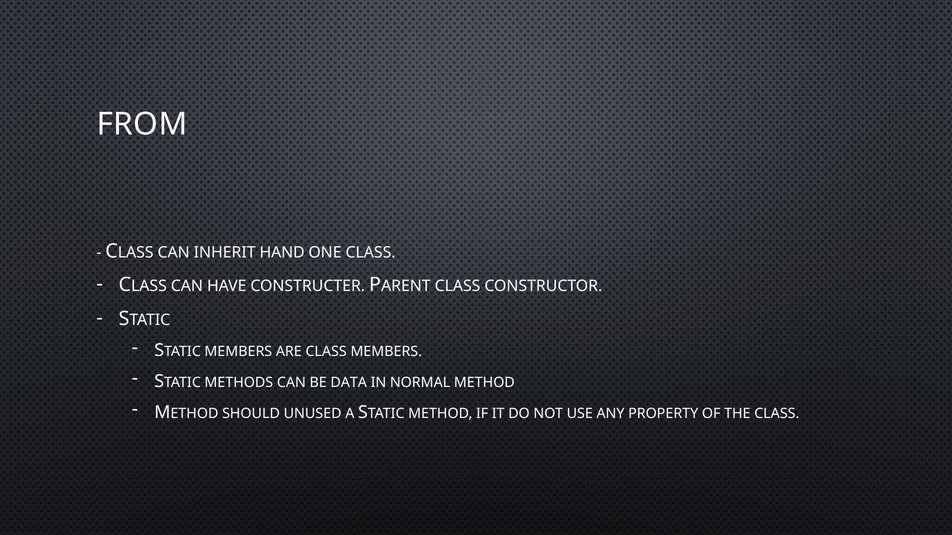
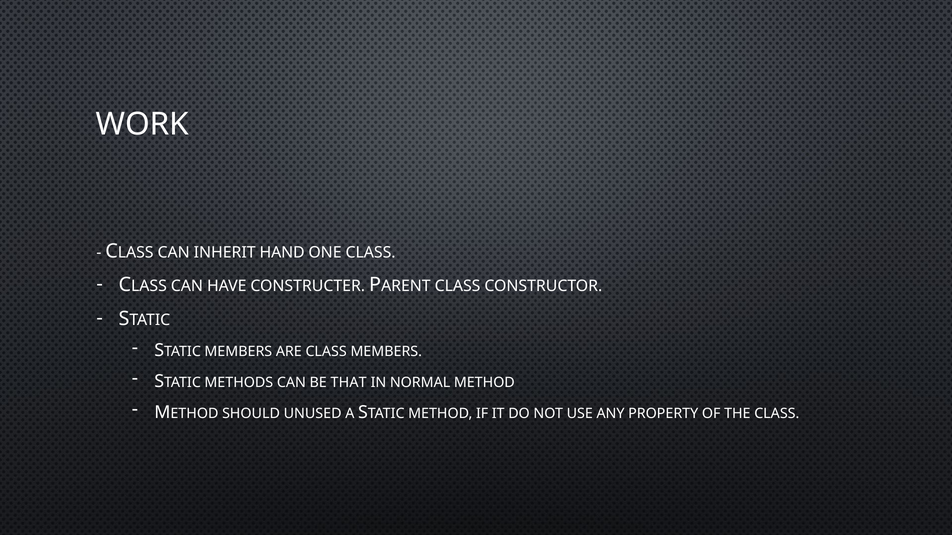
FROM: FROM -> WORK (142, 124)
DATA: DATA -> THAT (349, 383)
